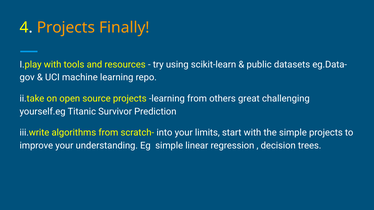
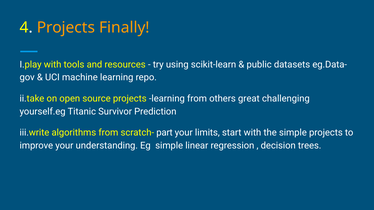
into: into -> part (164, 133)
